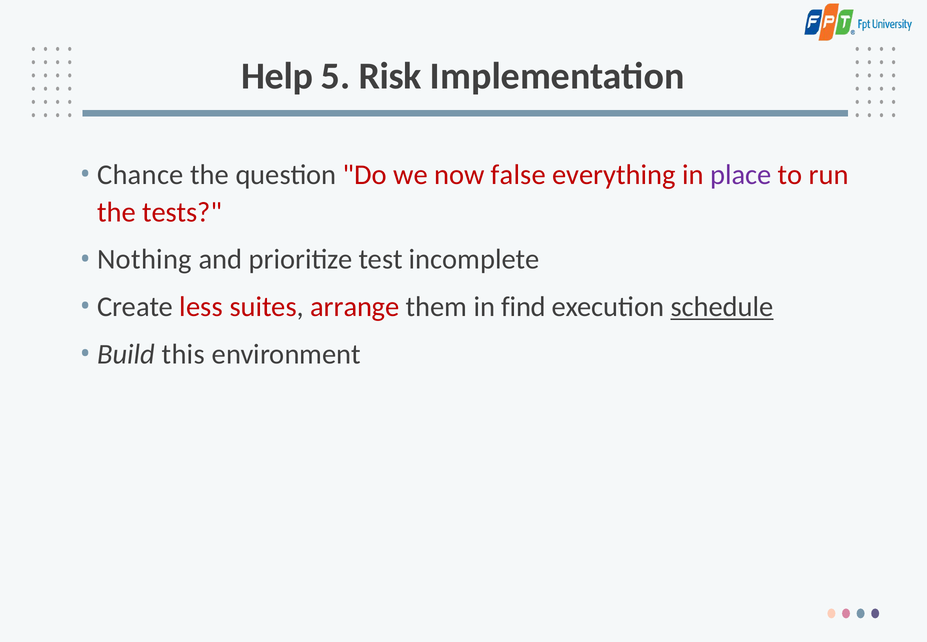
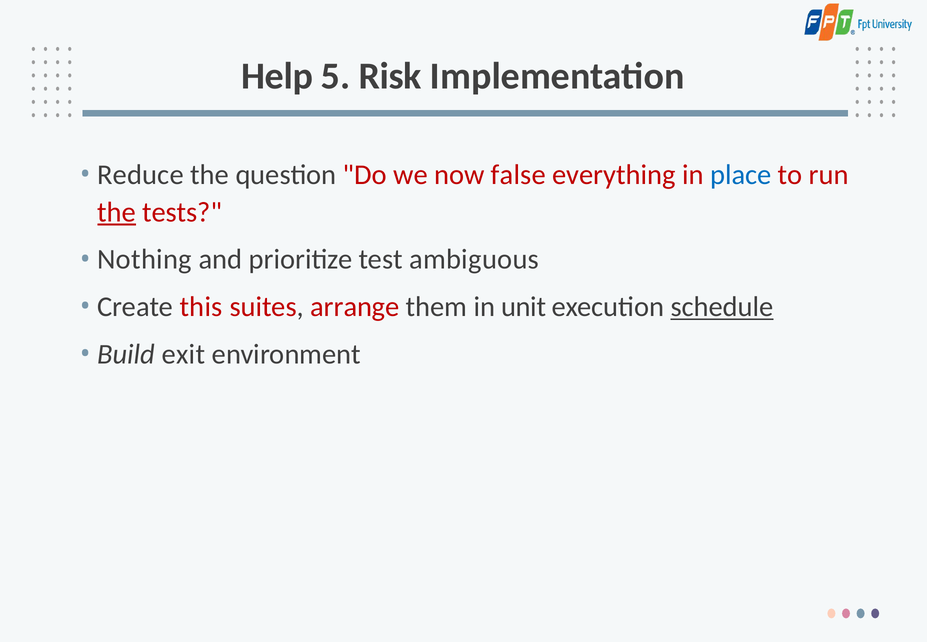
Chance: Chance -> Reduce (141, 175)
place colour: purple -> blue (741, 175)
the underline: none -> present (117, 212)
incomplete: incomplete -> ambiguous (474, 259)
less: less -> this (201, 307)
find: find -> unit (524, 307)
this: this -> exit (183, 354)
